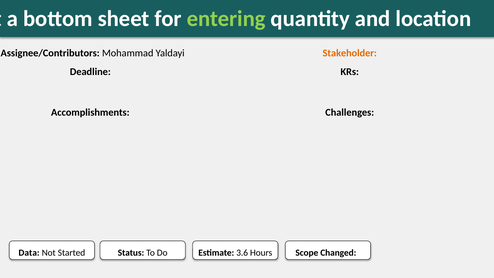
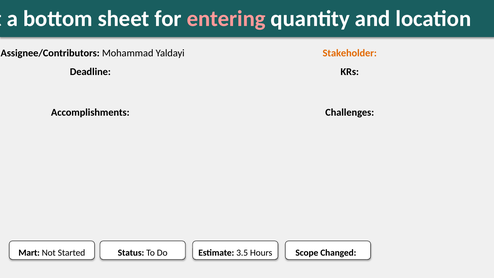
entering colour: light green -> pink (226, 19)
Data: Data -> Mart (29, 253)
3.6: 3.6 -> 3.5 (242, 253)
